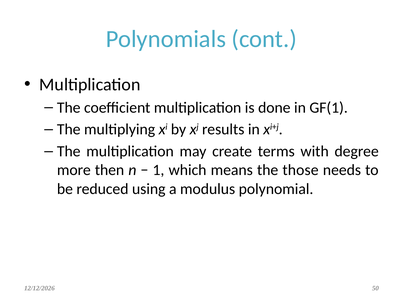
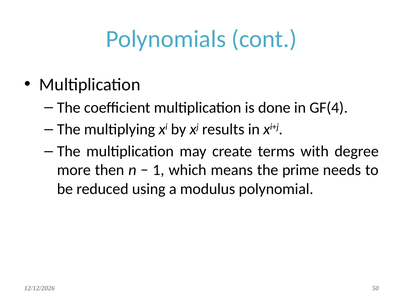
GF(1: GF(1 -> GF(4 (329, 108)
those: those -> prime (301, 170)
